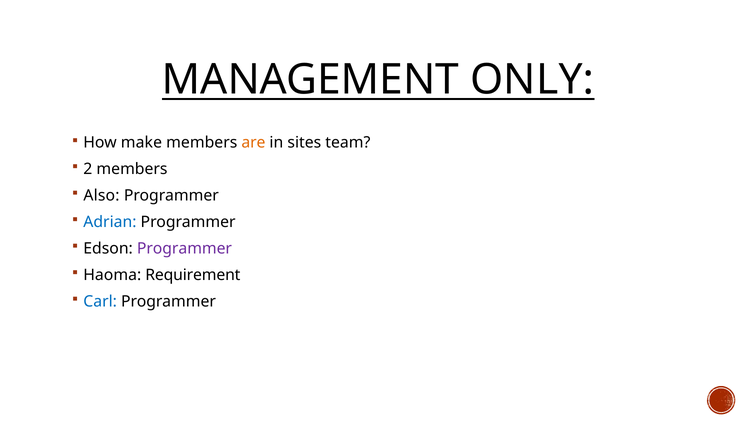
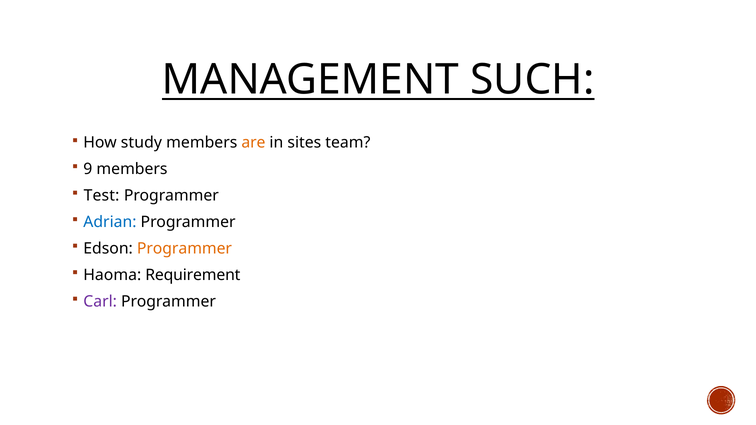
ONLY: ONLY -> SUCH (532, 80)
make: make -> study (141, 143)
2: 2 -> 9 (88, 169)
Also: Also -> Test (102, 196)
Programmer colour: purple -> orange (184, 249)
Carl colour: blue -> purple (100, 302)
